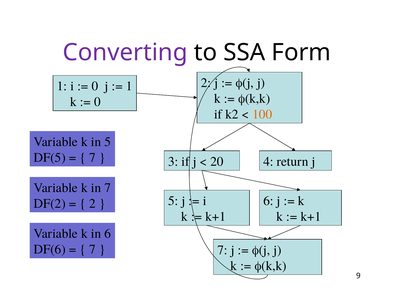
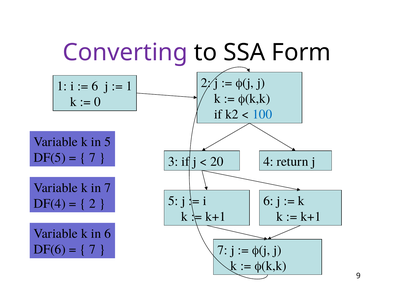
0: 0 -> 6 (95, 86)
100 colour: orange -> blue (262, 114)
DF(2: DF(2 -> DF(4 (50, 204)
